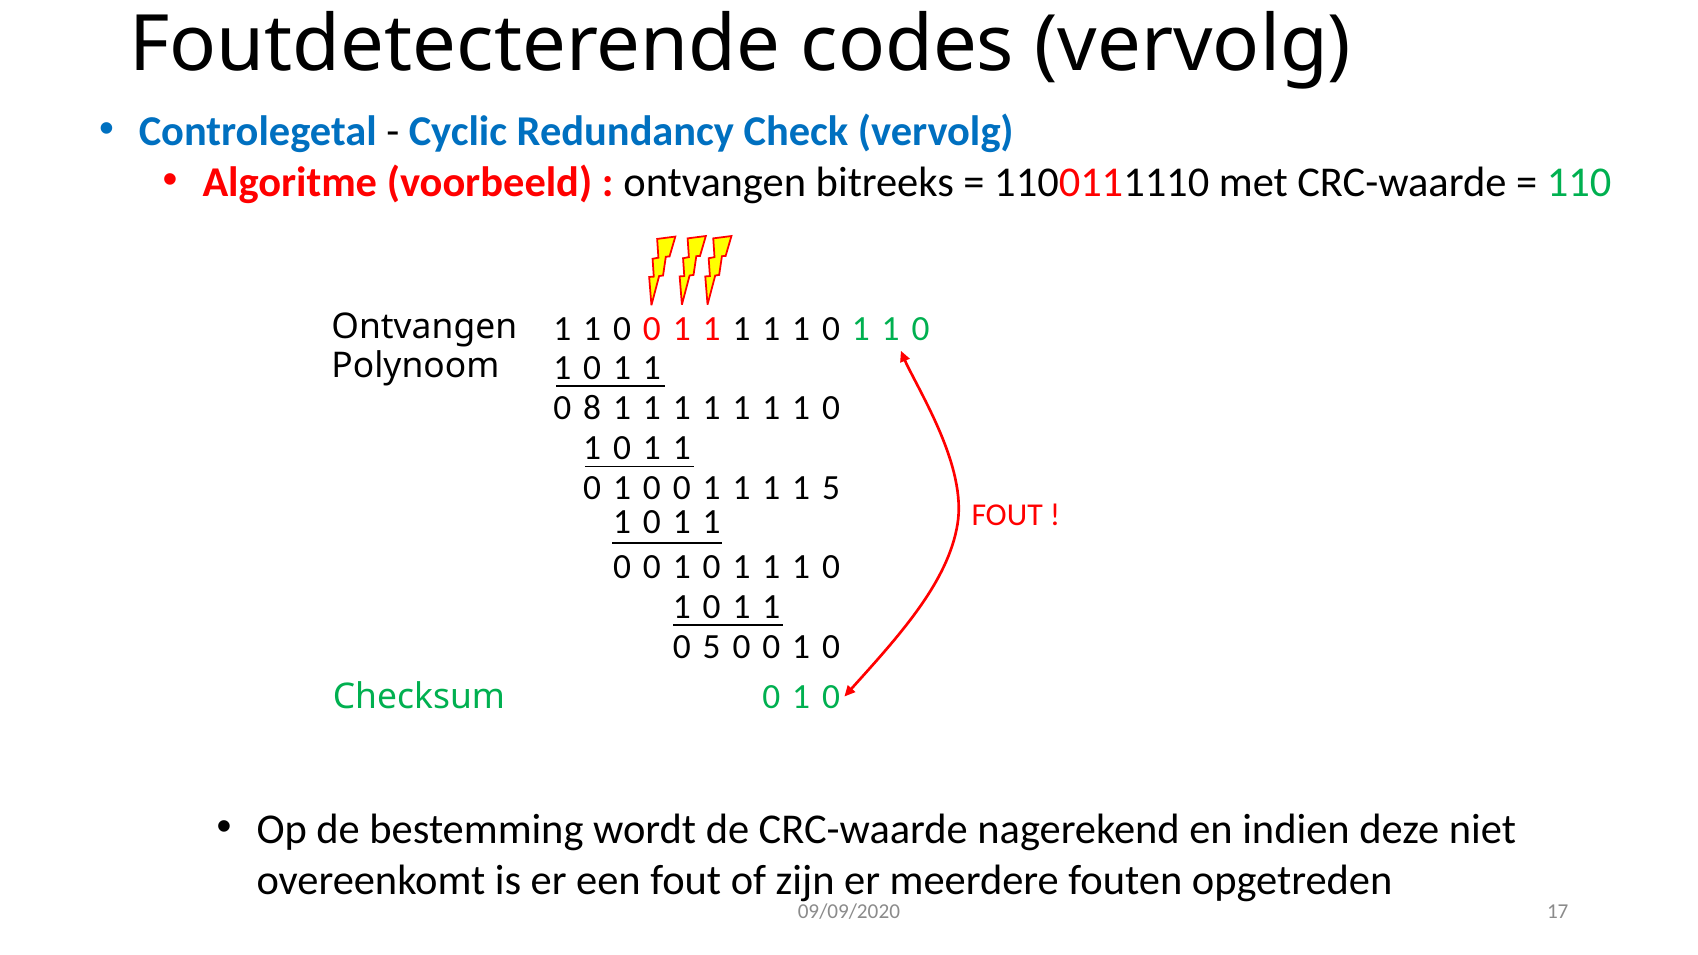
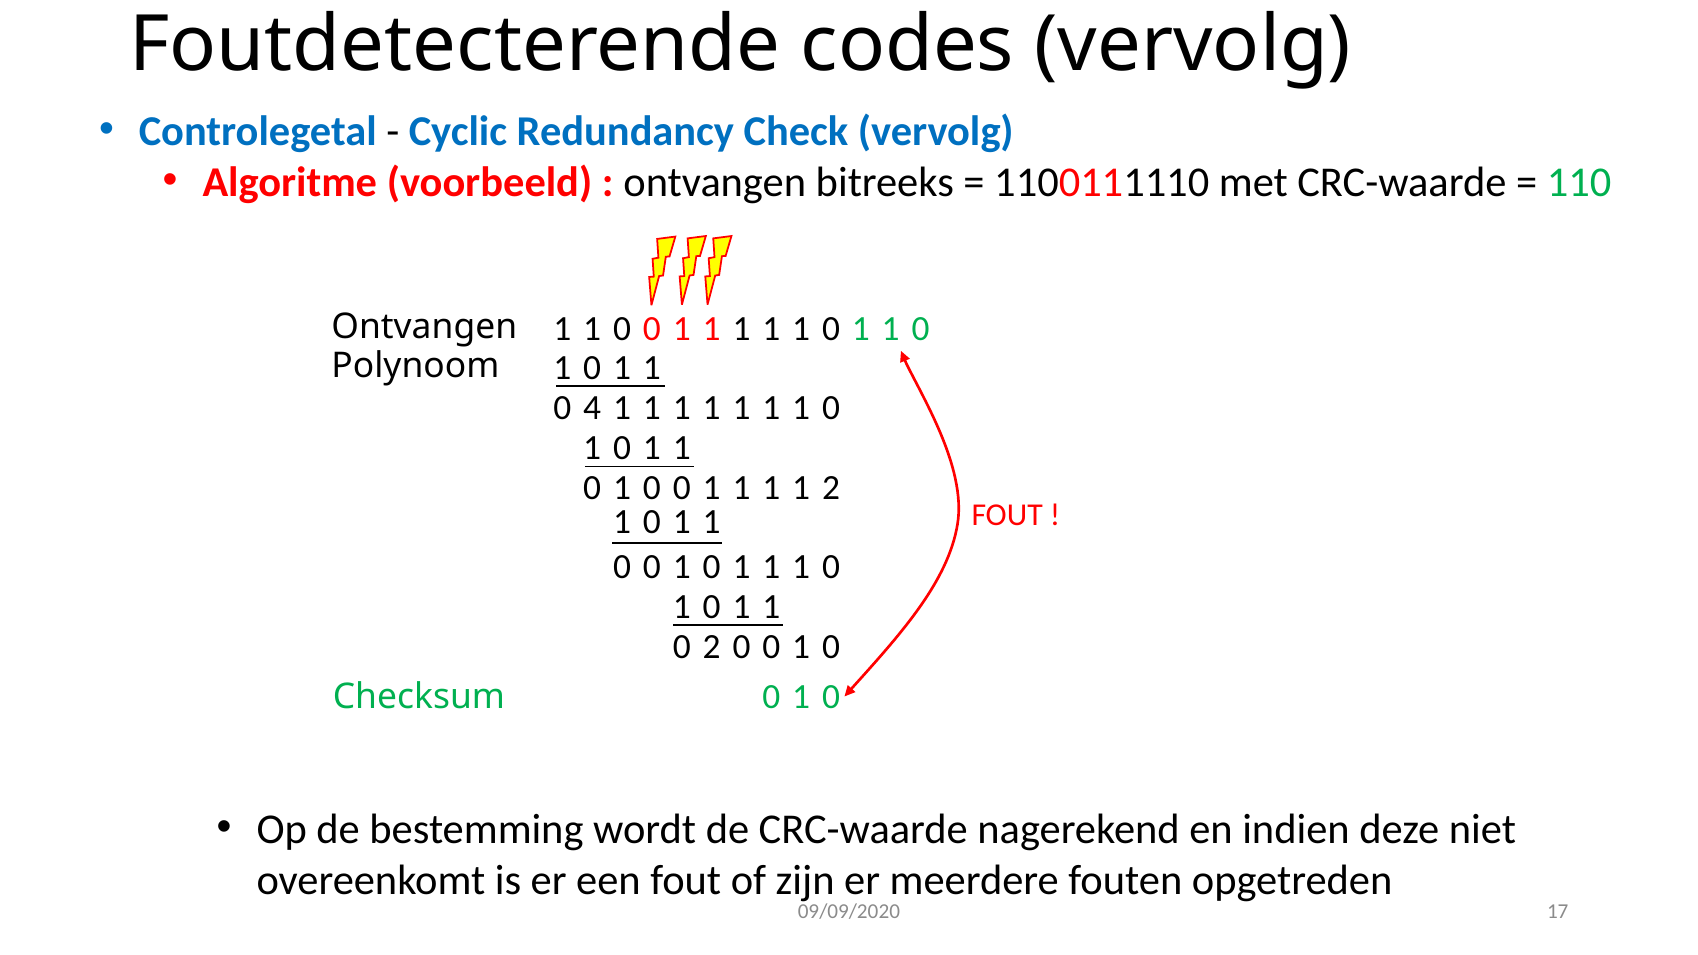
8: 8 -> 4 (592, 408)
1 5: 5 -> 2 (831, 488)
0 5: 5 -> 2 (712, 647)
